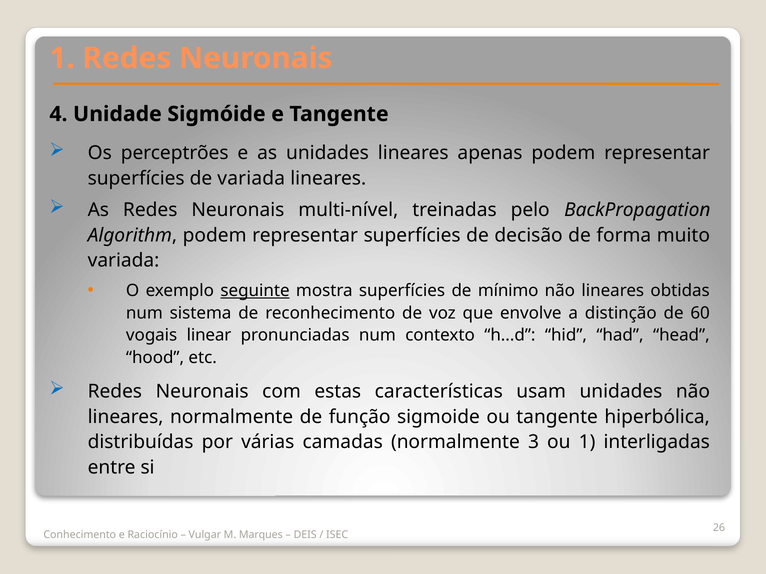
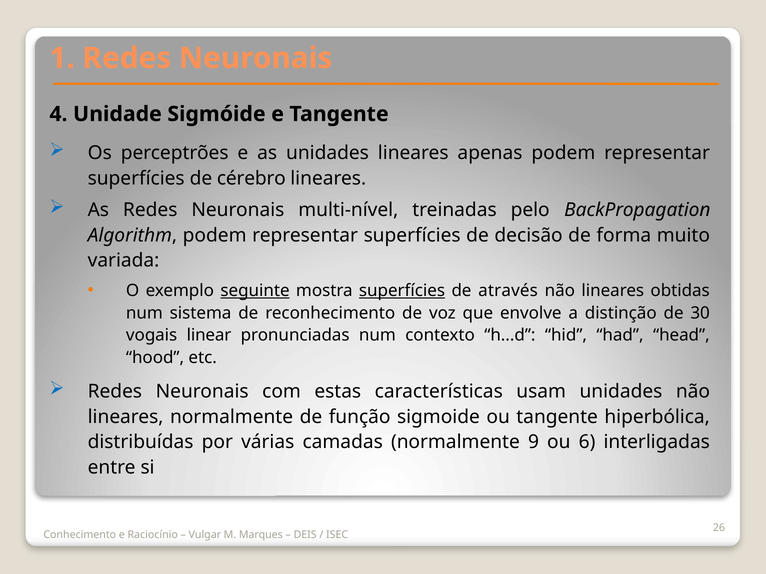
de variada: variada -> cérebro (251, 179)
superfícies underline: none -> present (402, 291)
mínimo: mínimo -> através (508, 291)
60: 60 -> 30 (700, 313)
3: 3 -> 9 (534, 442)
ou 1: 1 -> 6 (587, 442)
